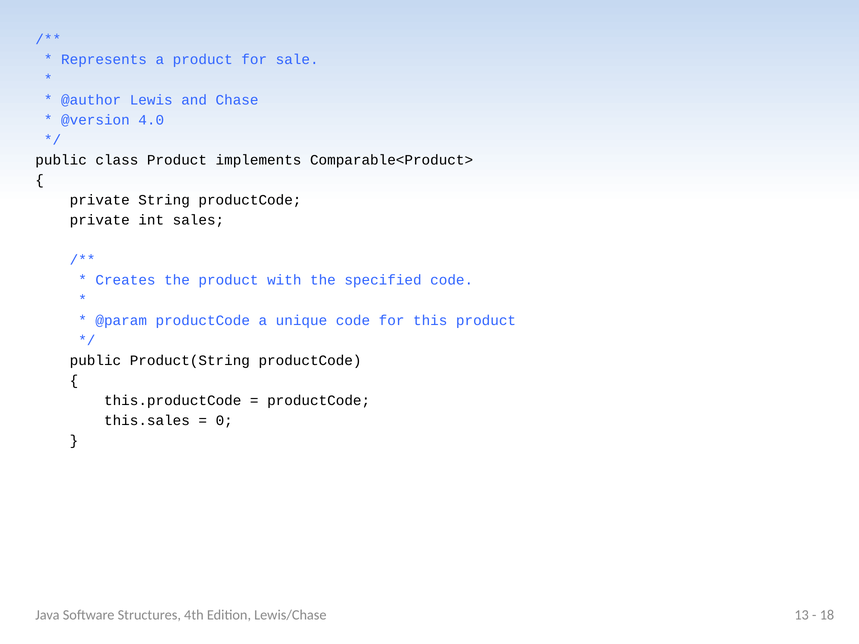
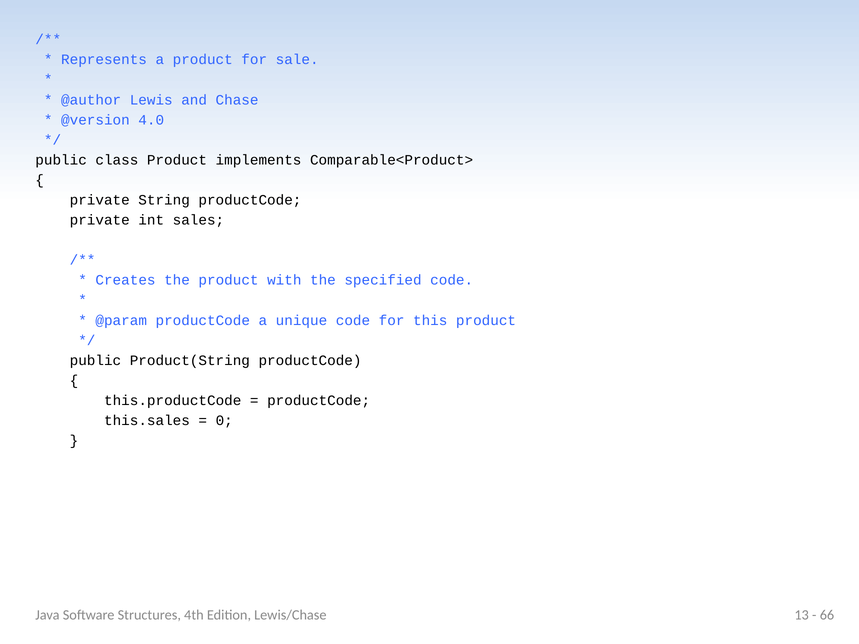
18: 18 -> 66 (827, 615)
